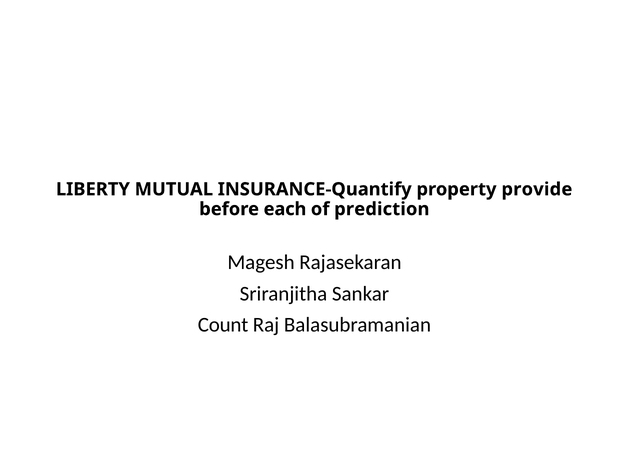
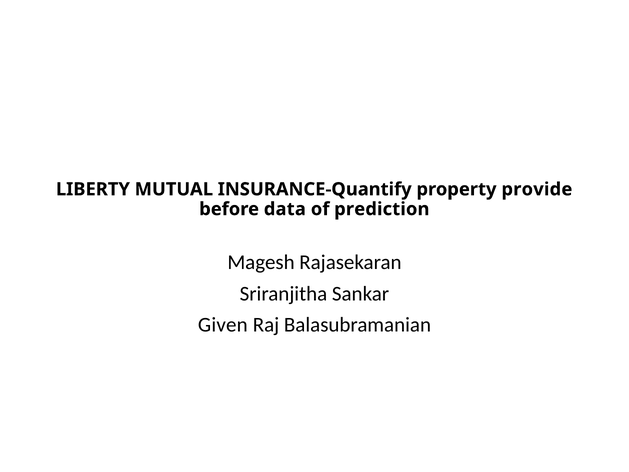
each: each -> data (285, 209)
Count: Count -> Given (223, 325)
